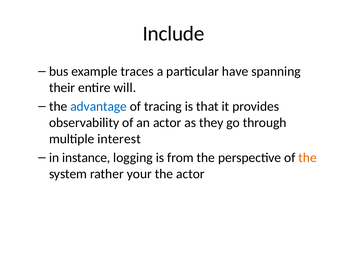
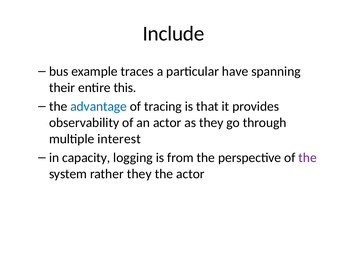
will: will -> this (125, 88)
instance: instance -> capacity (86, 158)
the colour: orange -> purple (308, 158)
rather your: your -> they (139, 174)
